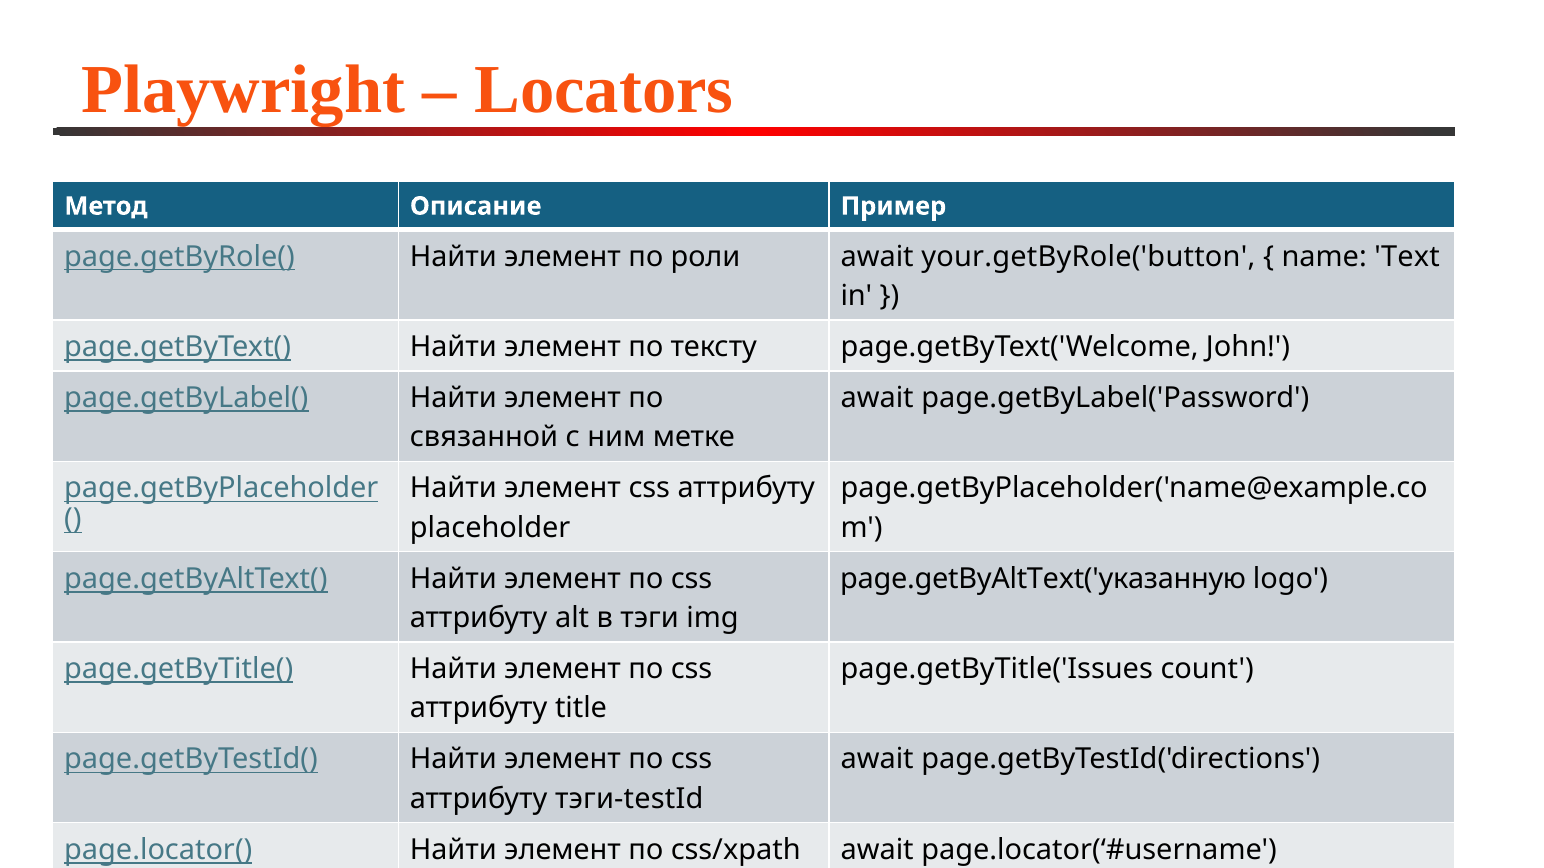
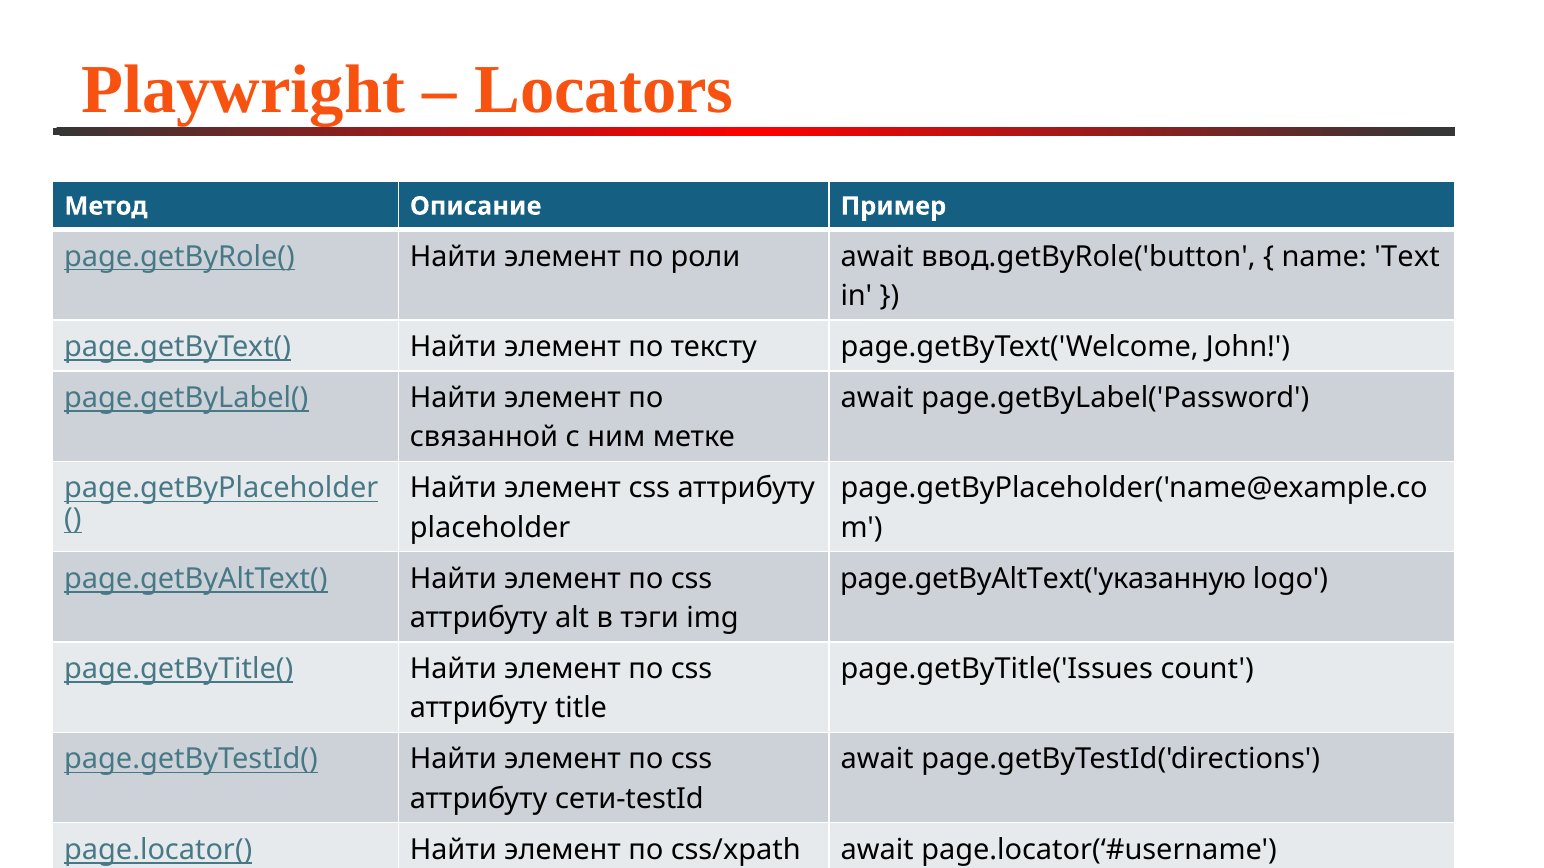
your.getByRole('button: your.getByRole('button -> ввод.getByRole('button (1088, 257)
тэги-testId: тэги-testId -> сети-testId (629, 799)
